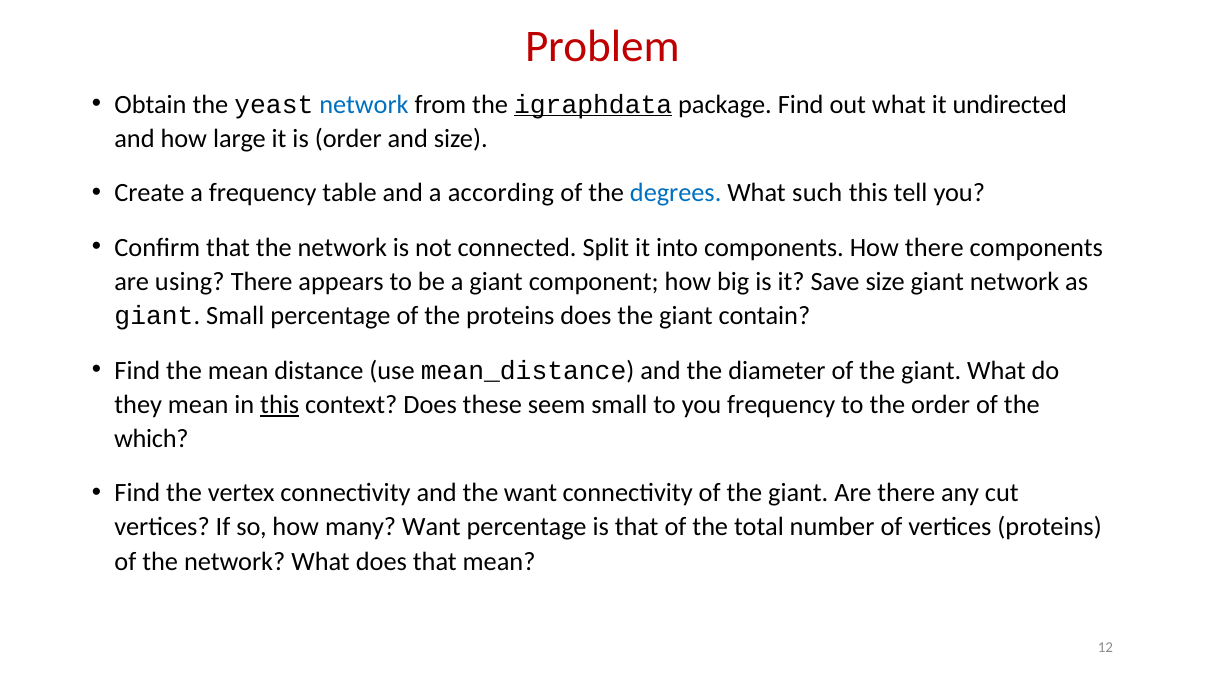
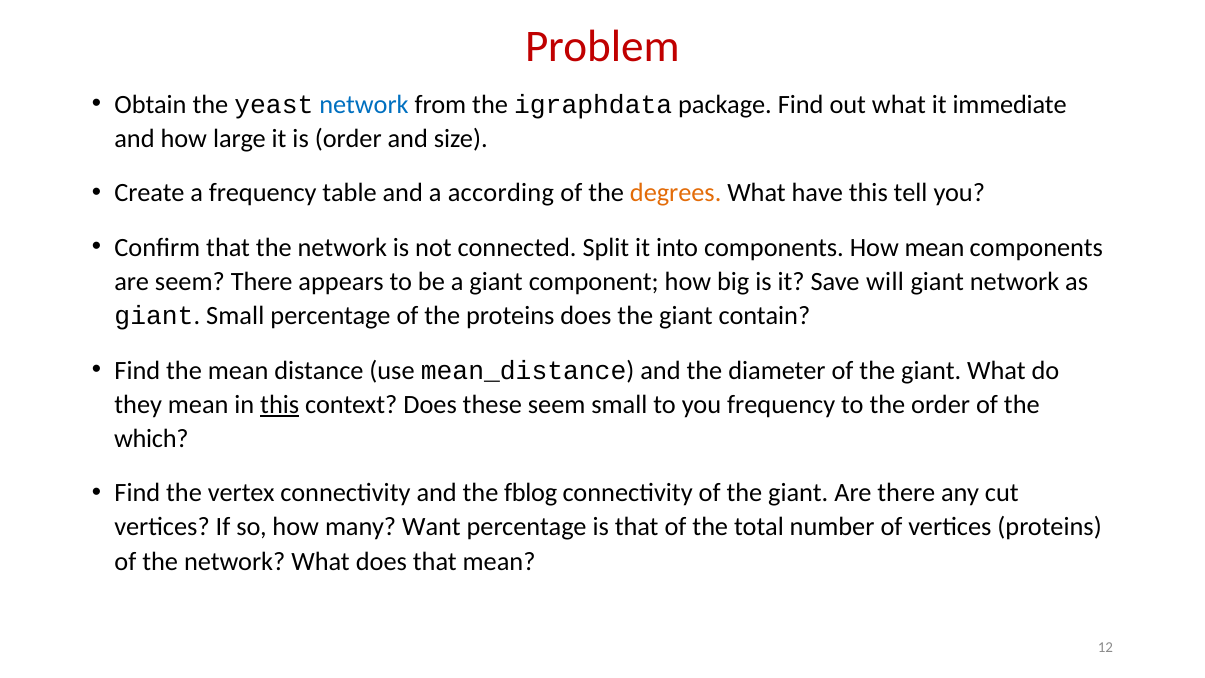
igraphdata underline: present -> none (593, 104)
undirected: undirected -> immediate (1010, 104)
degrees colour: blue -> orange (676, 193)
such: such -> have (817, 193)
How there: there -> mean (934, 247)
are using: using -> seem (190, 282)
Save size: size -> will (885, 282)
the want: want -> fblog (531, 493)
